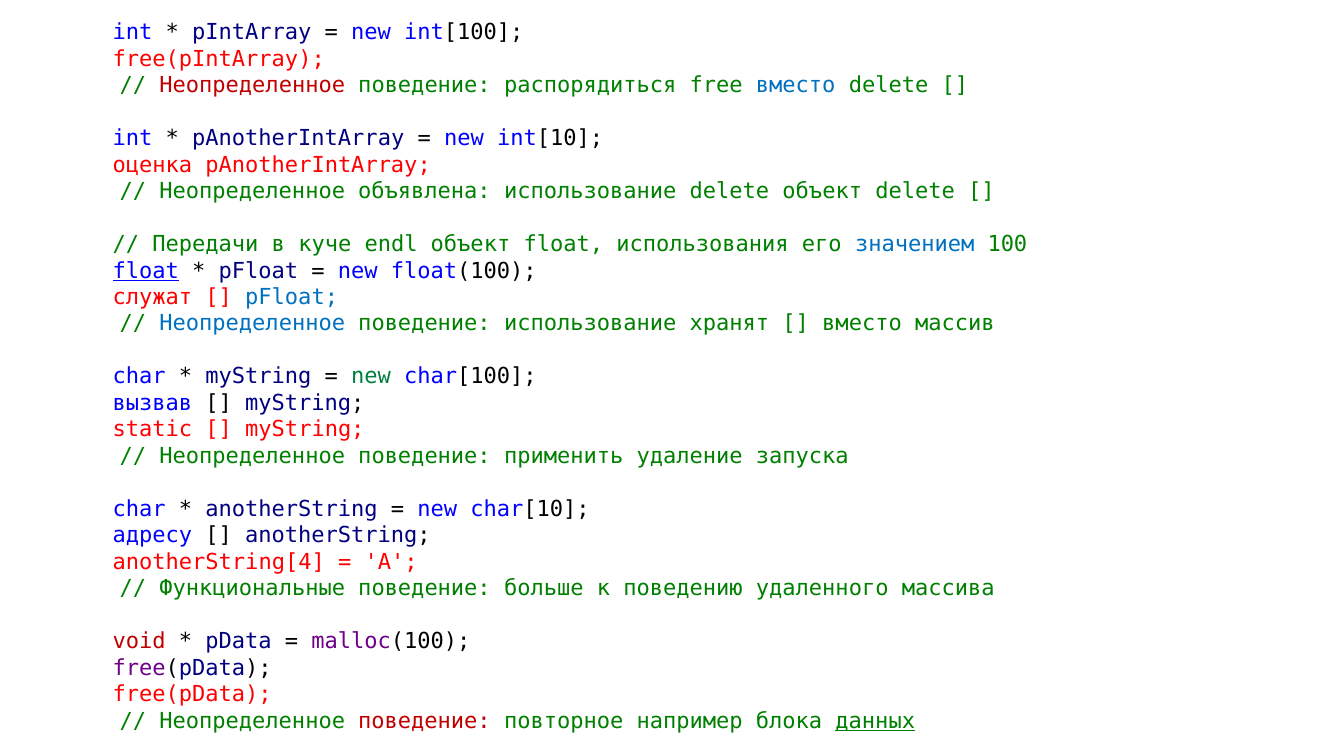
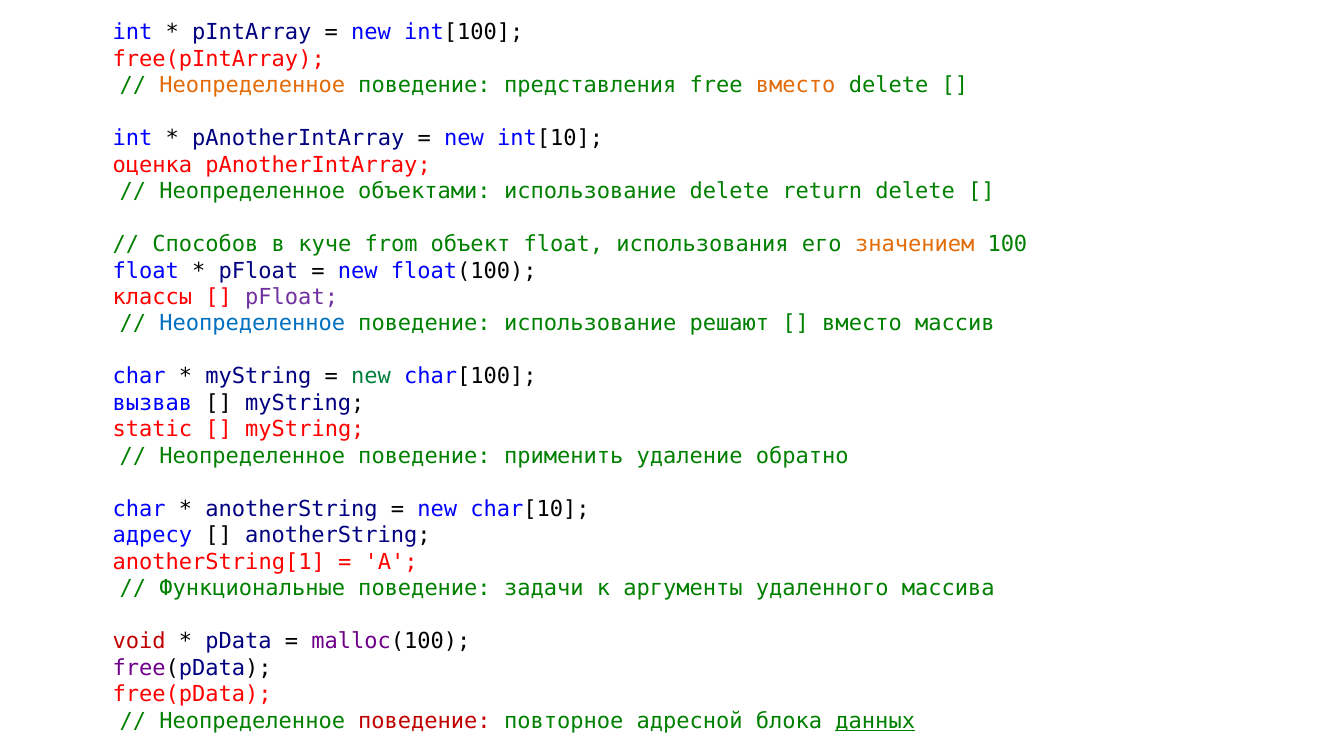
Неопределенное colour: red -> orange (252, 85)
распорядиться: распорядиться -> представления (590, 85)
вместо colour: blue -> orange (796, 85)
объявлена: объявлена -> объектами (425, 191)
delete объект: объект -> return (822, 191)
Передачи: Передачи -> Способов (205, 244)
endl: endl -> from (391, 244)
значением colour: blue -> orange (915, 244)
float underline: present -> none (146, 271)
служат: служат -> классы (152, 297)
pFloat colour: blue -> purple (292, 297)
хранят: хранят -> решают (729, 324)
запуска: запуска -> обратно (802, 456)
anotherString[4: anotherString[4 -> anotherString[1 (219, 562)
больше: больше -> задачи (544, 589)
поведению: поведению -> аргументы (683, 589)
например: например -> адресной (690, 721)
